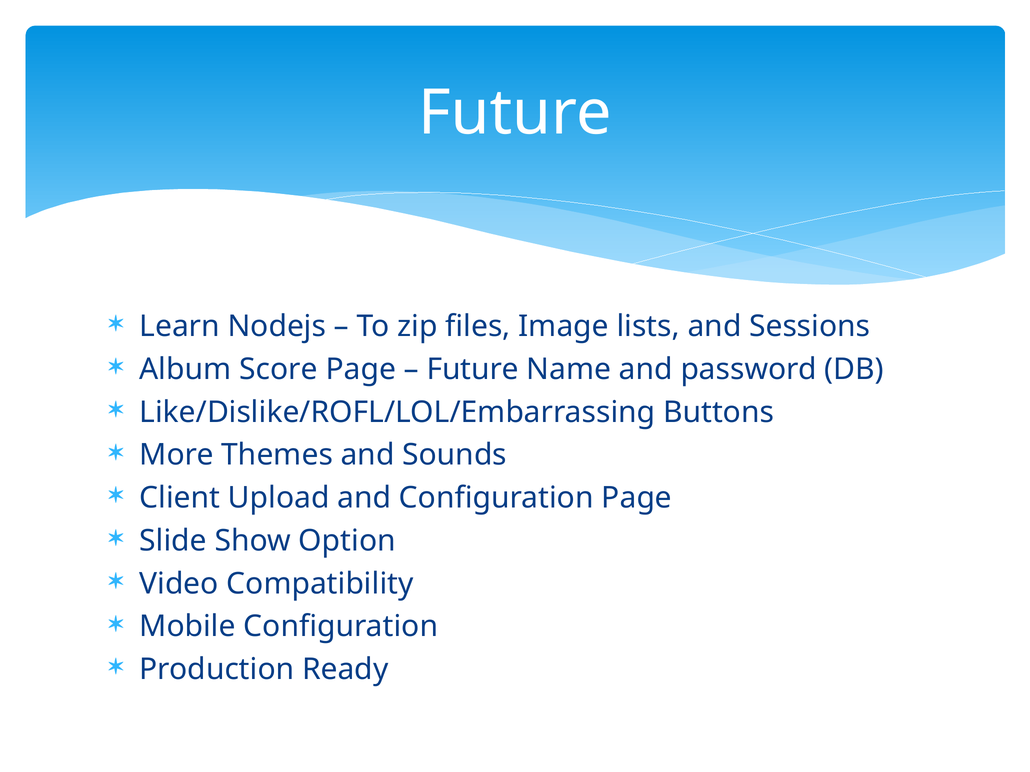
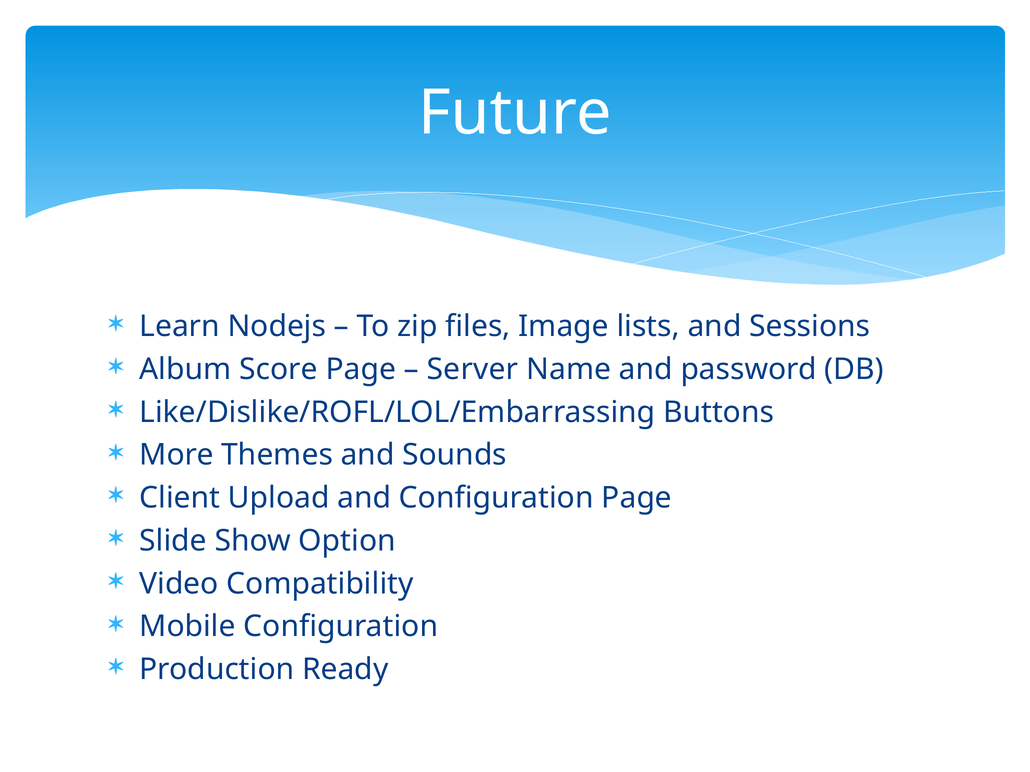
Future: Future -> Server (472, 370)
